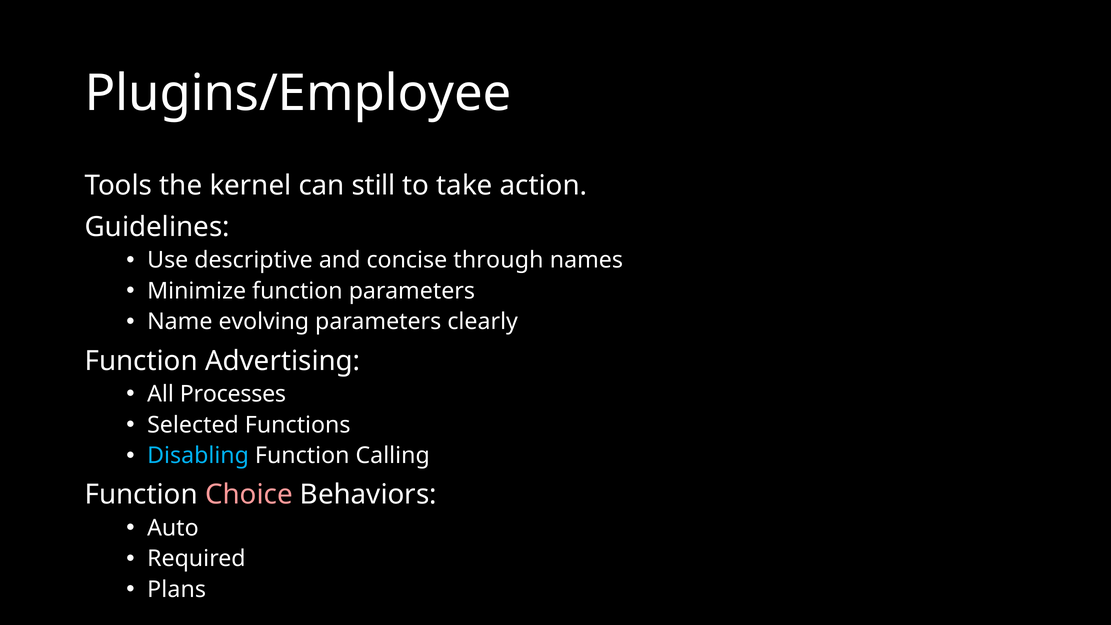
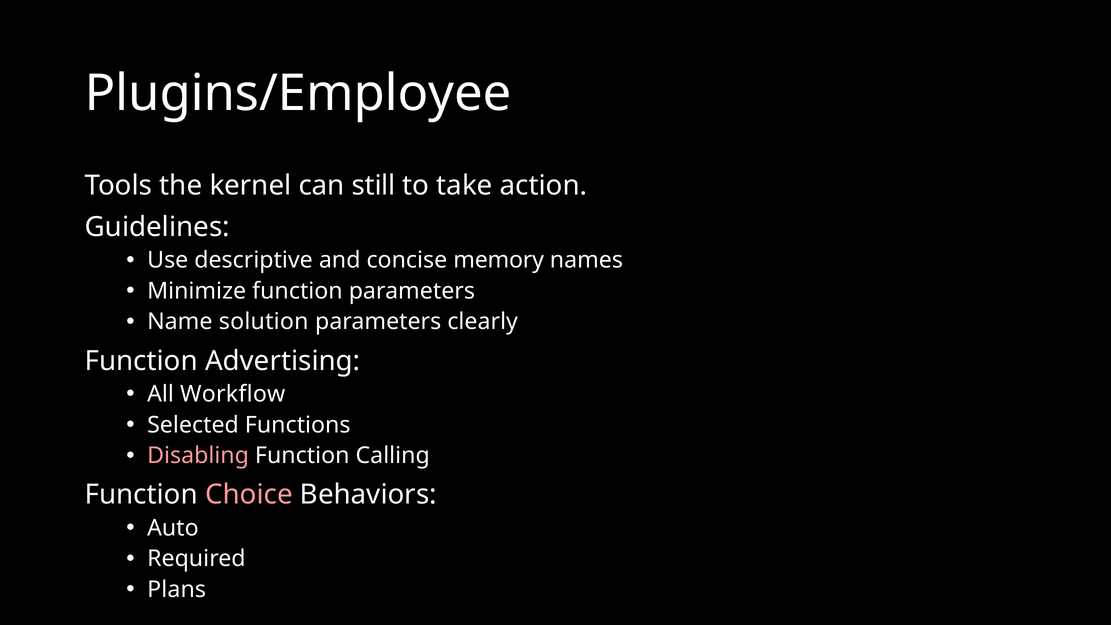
through: through -> memory (499, 260)
evolving: evolving -> solution (264, 322)
Processes: Processes -> Workflow (233, 394)
Disabling colour: light blue -> pink (198, 456)
